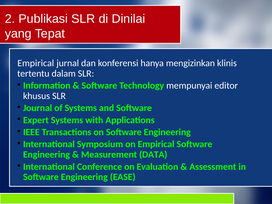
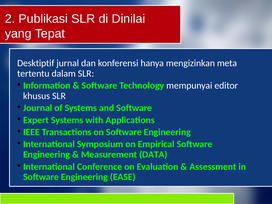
Empirical: Empirical -> Desktiptif (36, 63)
klinis: klinis -> meta (227, 63)
